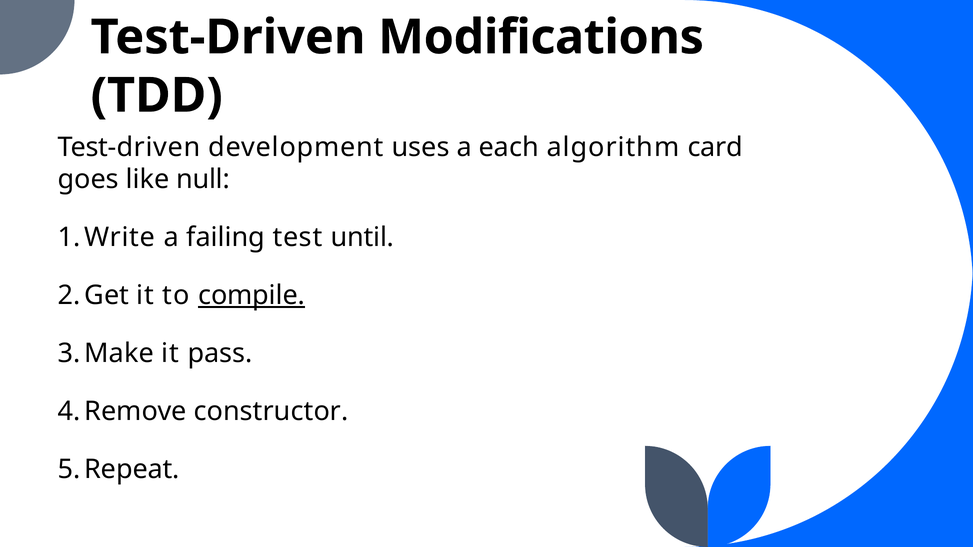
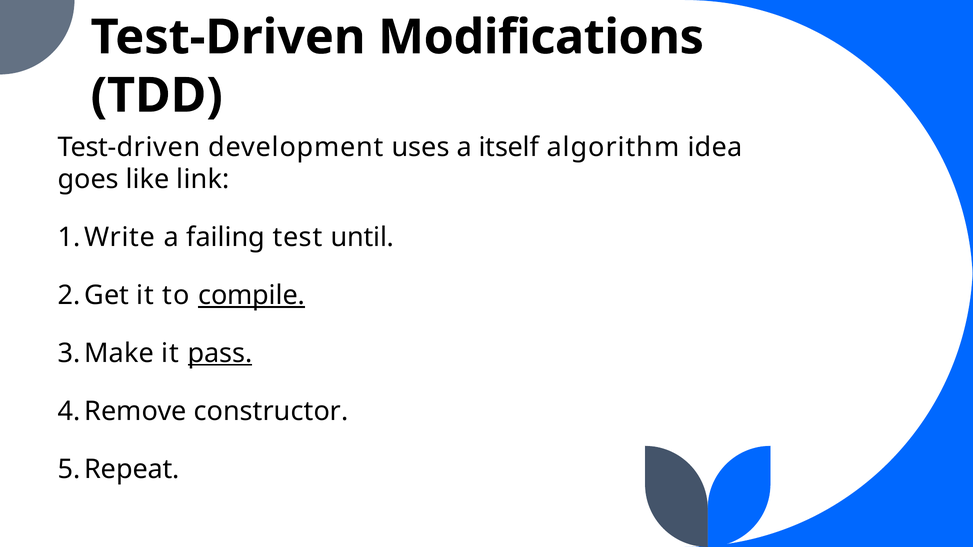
each: each -> itself (509, 147)
card: card -> idea (715, 147)
null: null -> link (203, 180)
pass underline: none -> present (220, 353)
